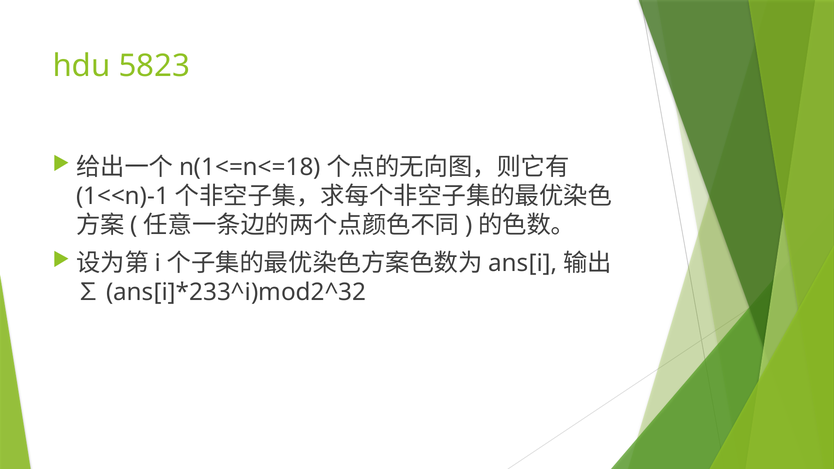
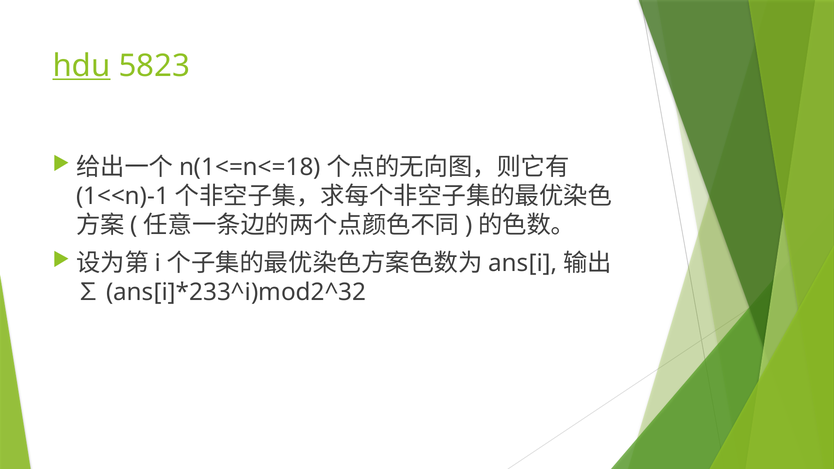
hdu underline: none -> present (81, 66)
